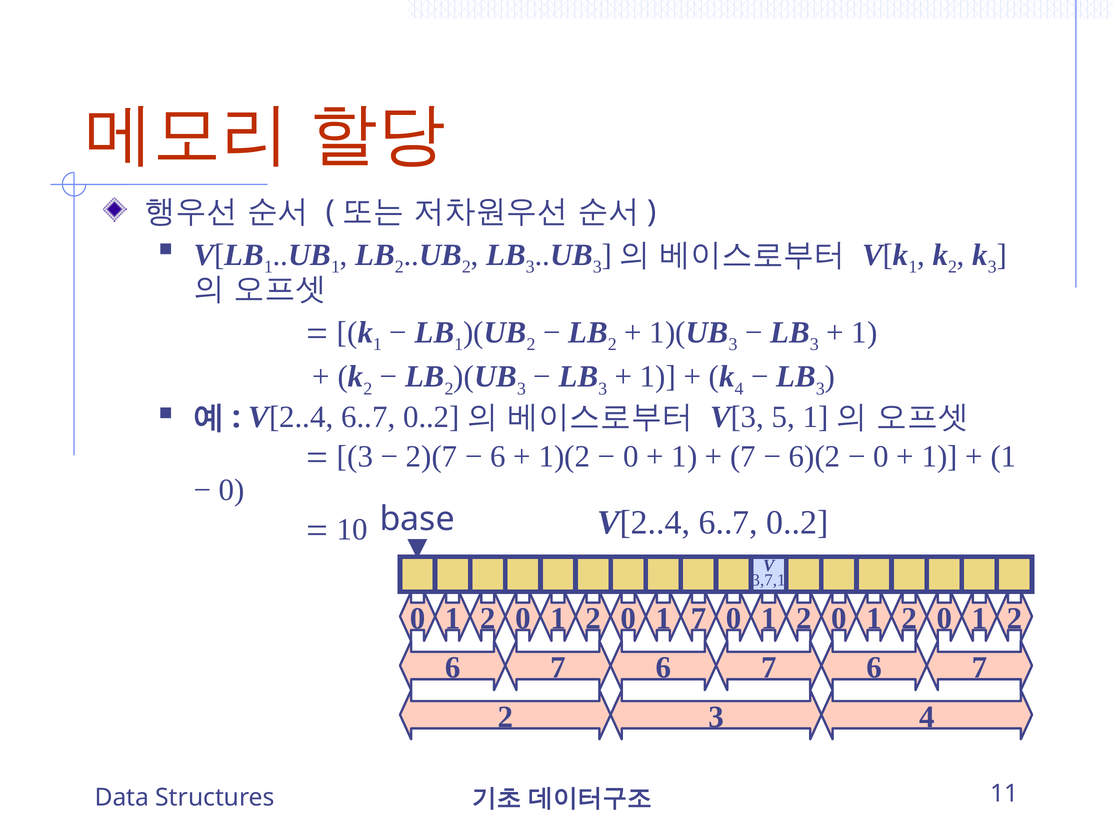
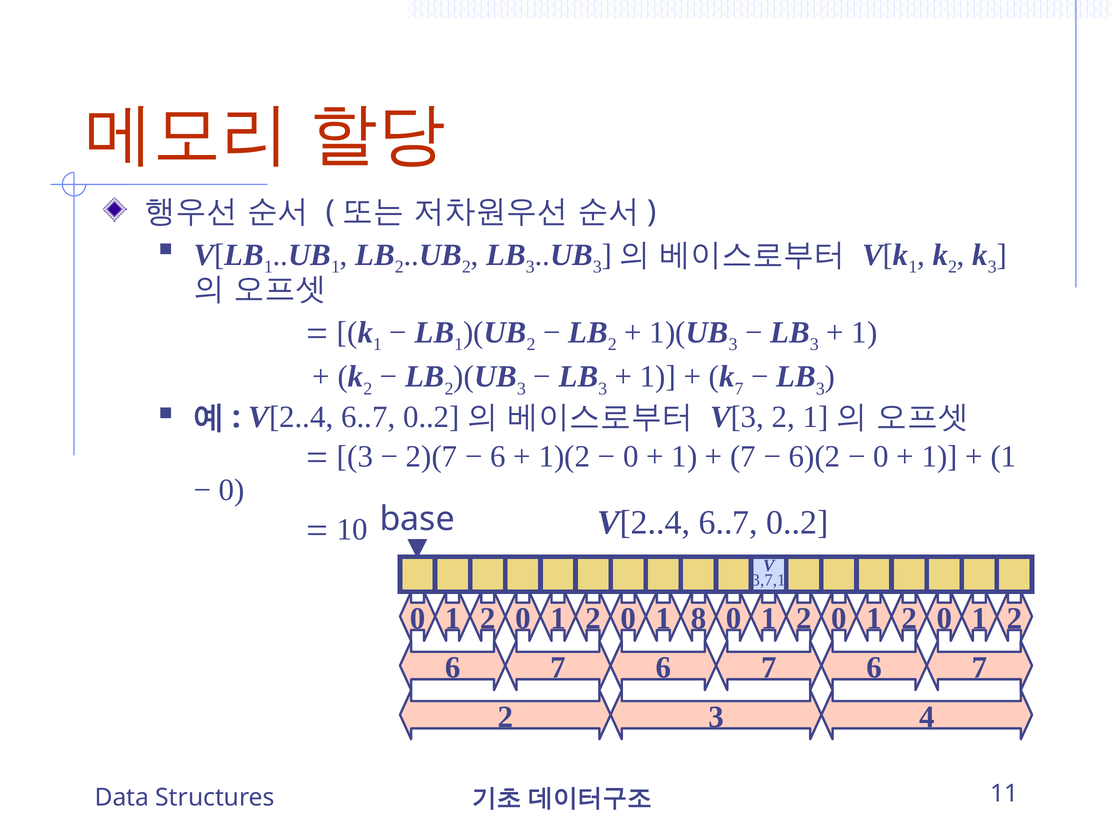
4: 4 -> 7 (739, 389)
V[3 5: 5 -> 2 (783, 417)
1 7: 7 -> 8 (699, 618)
